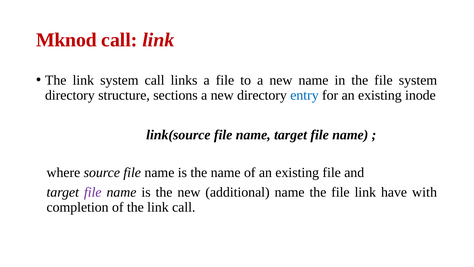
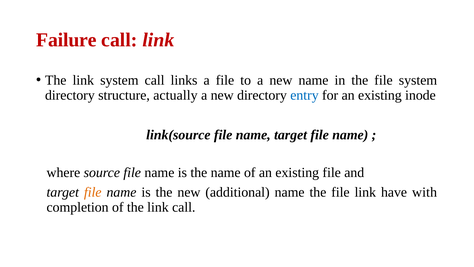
Mknod: Mknod -> Failure (66, 40)
sections: sections -> actually (175, 95)
file colour: purple -> orange (93, 192)
